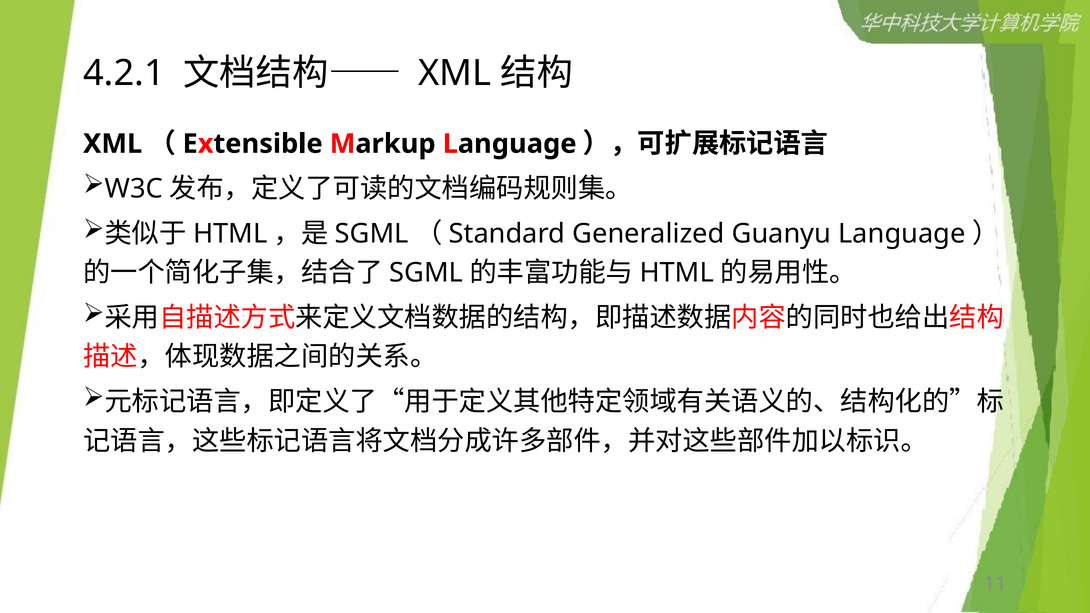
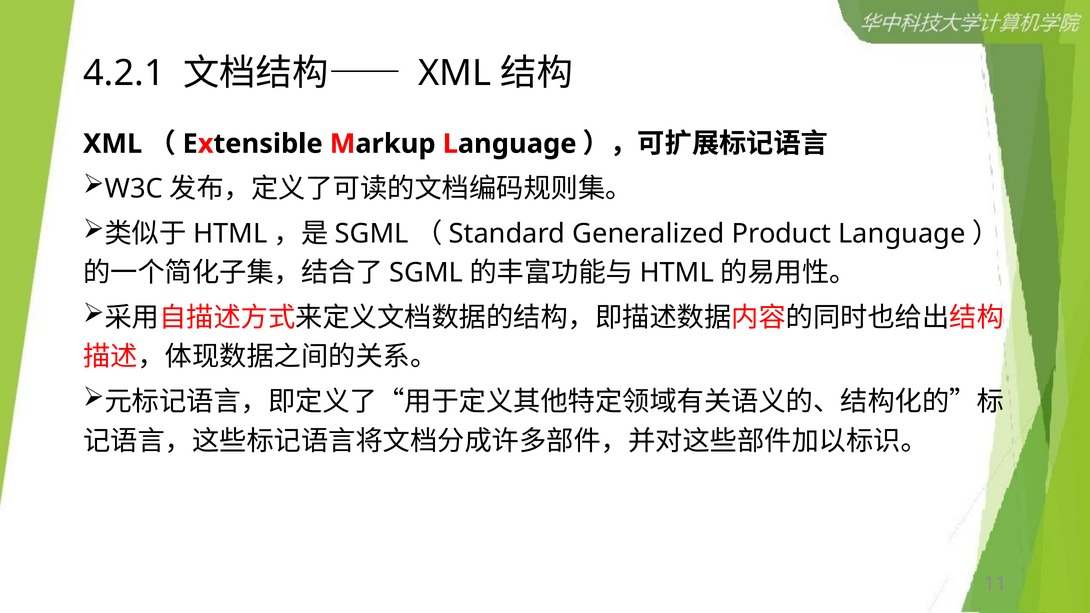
Guanyu: Guanyu -> Product (782, 234)
